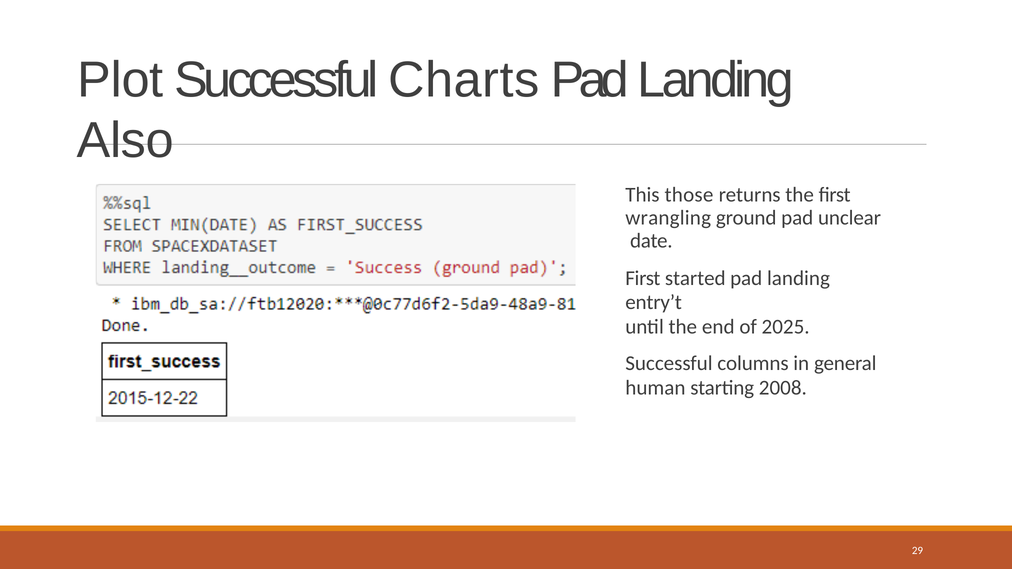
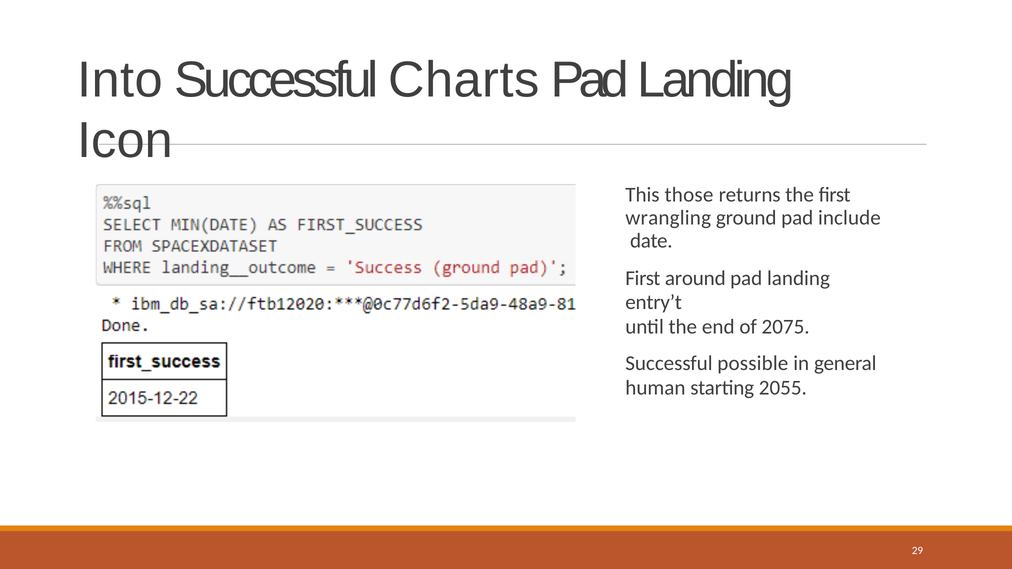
Plot: Plot -> Into (120, 80)
Also: Also -> Icon (125, 141)
unclear: unclear -> include (849, 218)
started: started -> around (695, 278)
2025: 2025 -> 2075 (786, 327)
columns: columns -> possible (753, 364)
2008: 2008 -> 2055 (783, 388)
